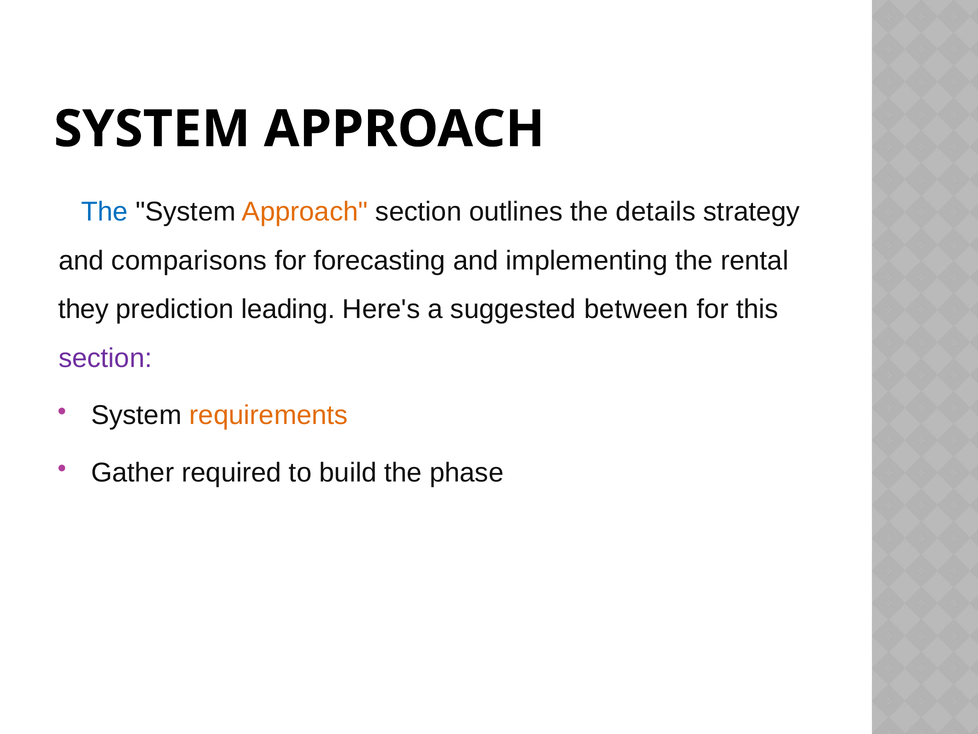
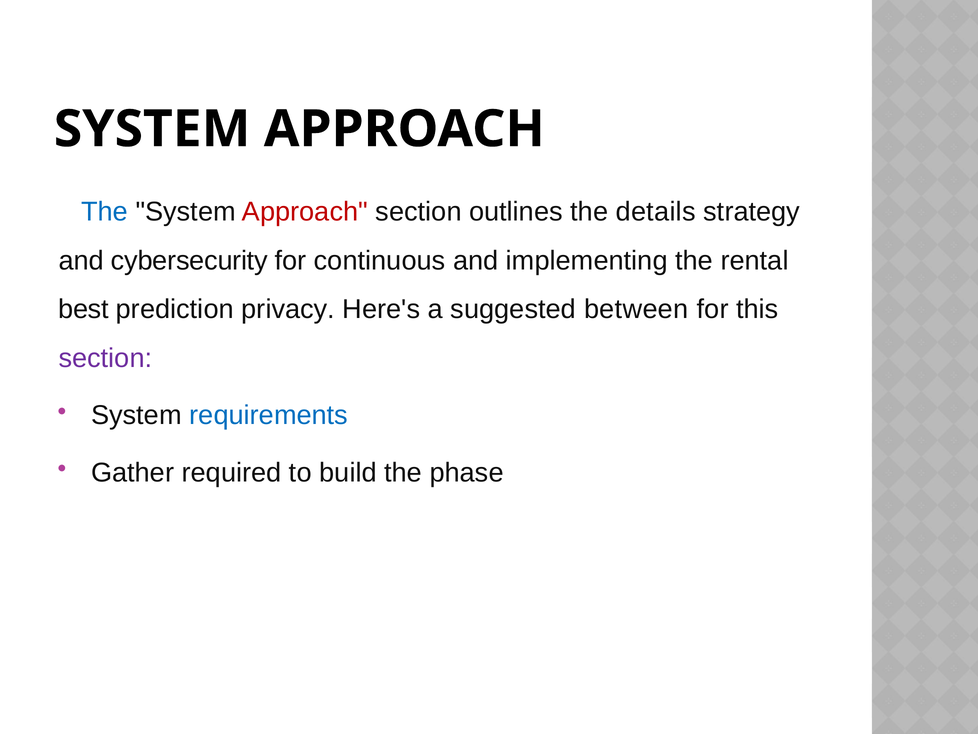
Approach colour: orange -> red (305, 211)
comparisons: comparisons -> cybersecurity (189, 260)
forecasting: forecasting -> continuous (380, 260)
they: they -> best (84, 309)
leading: leading -> privacy (288, 309)
requirements colour: orange -> blue (269, 415)
